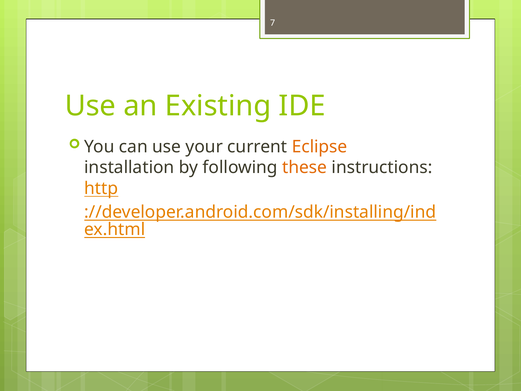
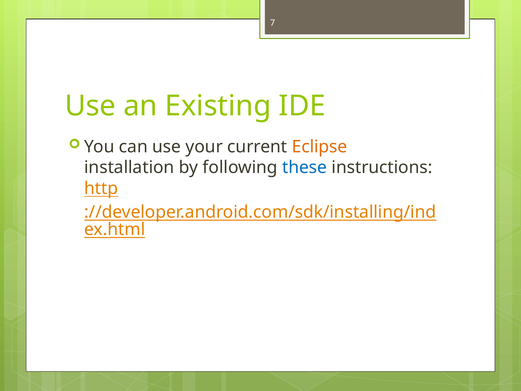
these colour: orange -> blue (305, 167)
